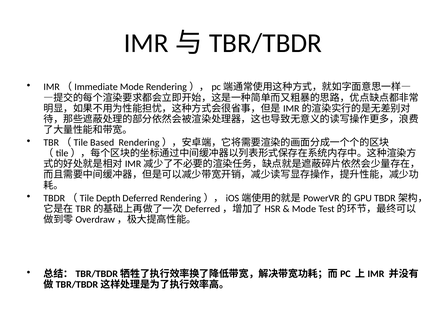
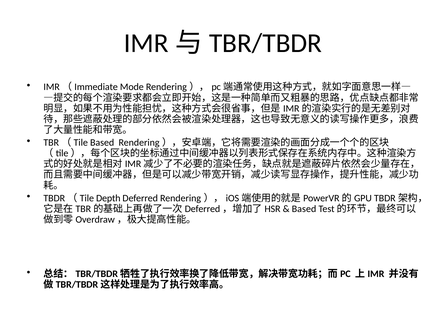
Mode: Mode -> Based (304, 209)
